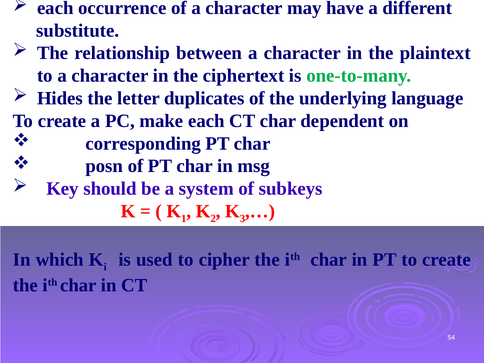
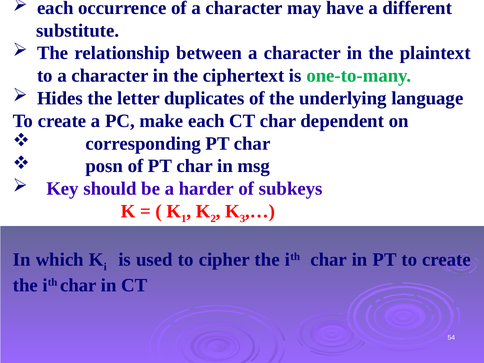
system: system -> harder (206, 189)
